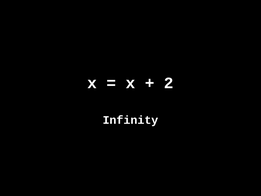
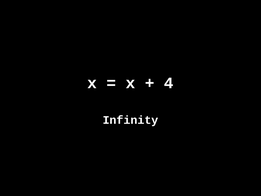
2: 2 -> 4 (169, 83)
